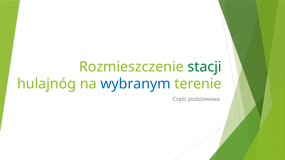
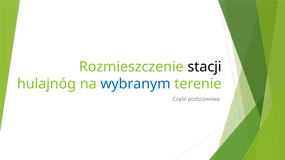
stacji colour: green -> black (205, 67)
